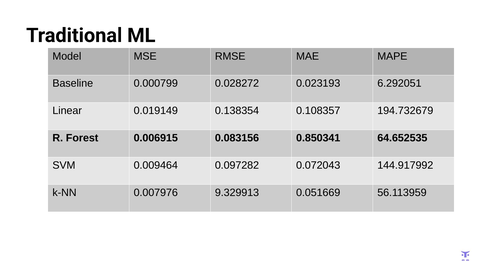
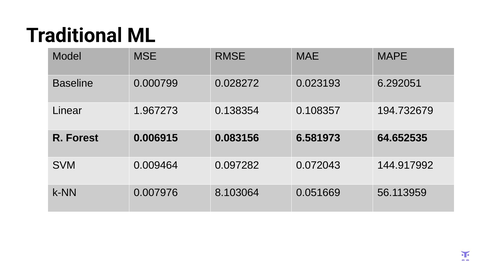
0.019149: 0.019149 -> 1.967273 (156, 111)
0.850341: 0.850341 -> 6.581973 (318, 138)
9.329913: 9.329913 -> 8.103064 (237, 193)
